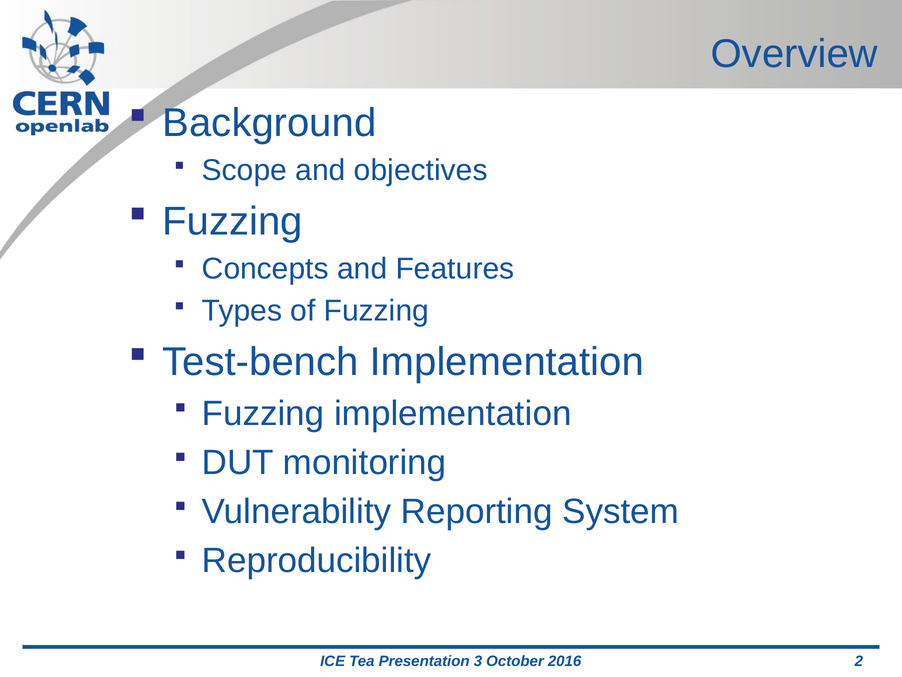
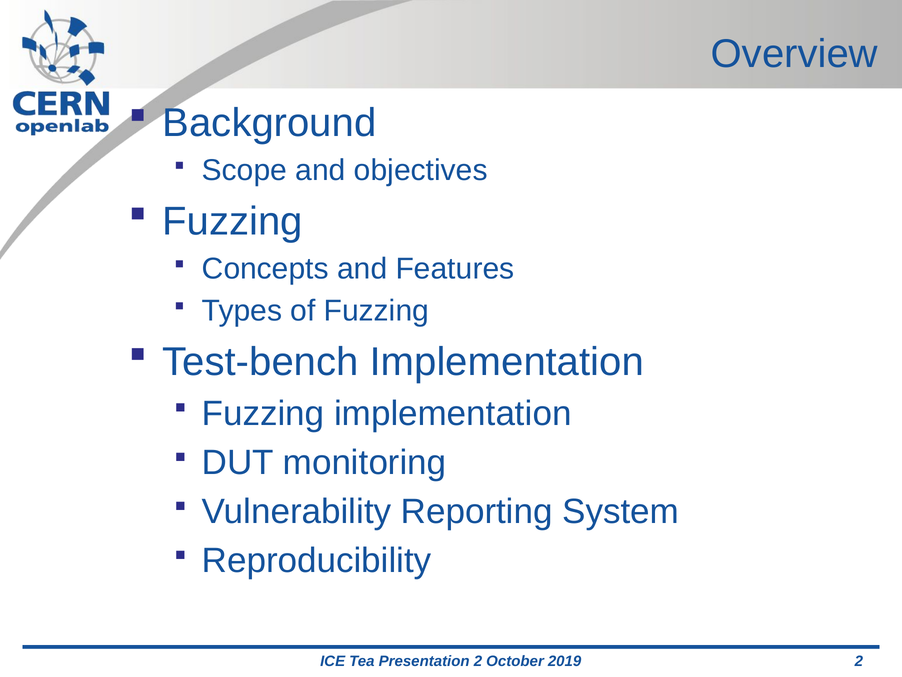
Presentation 3: 3 -> 2 (478, 661)
2016: 2016 -> 2019 (565, 661)
